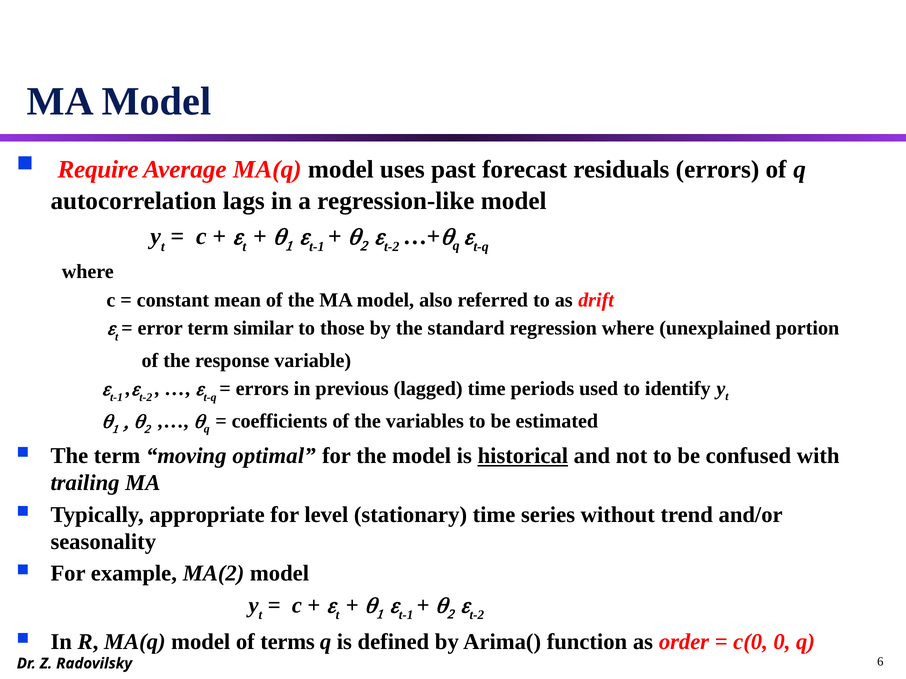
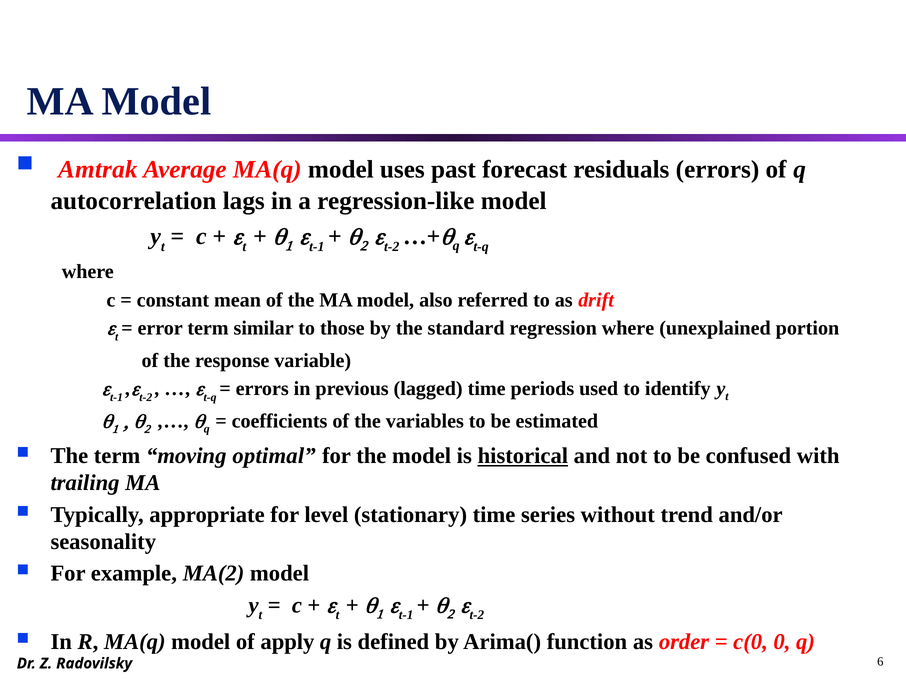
Require: Require -> Amtrak (98, 170)
terms: terms -> apply (287, 642)
